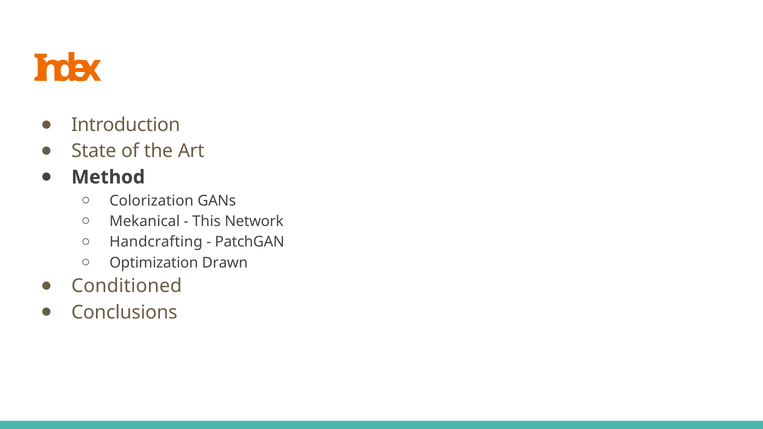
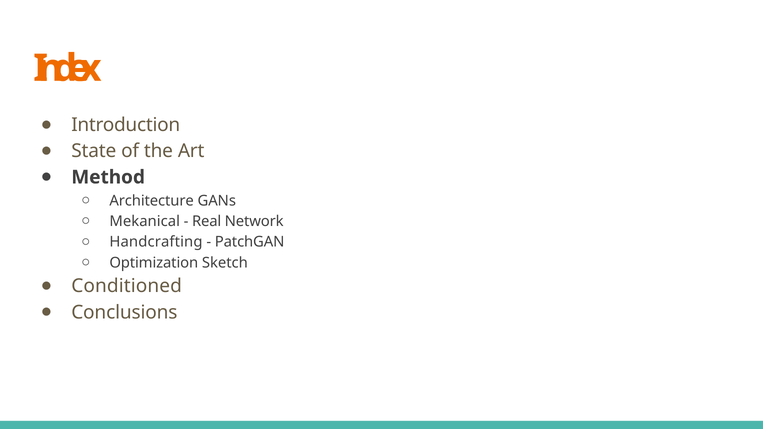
Colorization: Colorization -> Architecture (152, 201)
This: This -> Real (207, 221)
Drawn: Drawn -> Sketch (225, 263)
